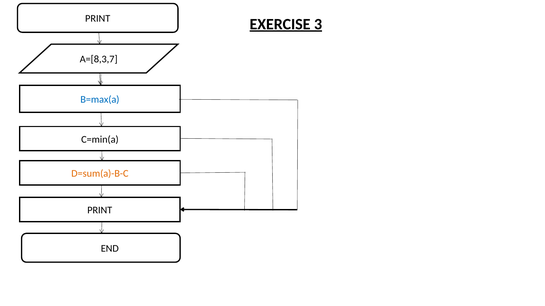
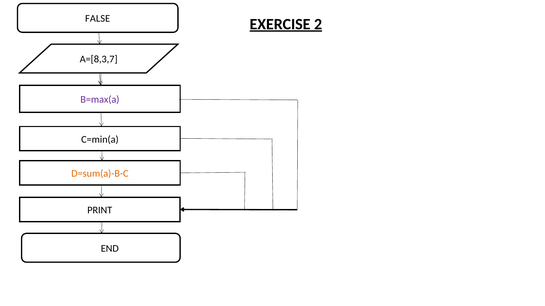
PRINT: PRINT -> FALSE (98, 19)
3: 3 -> 2 (318, 24)
B=max(a colour: blue -> purple (100, 100)
